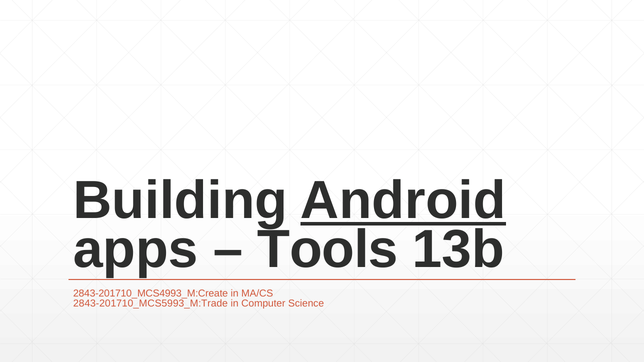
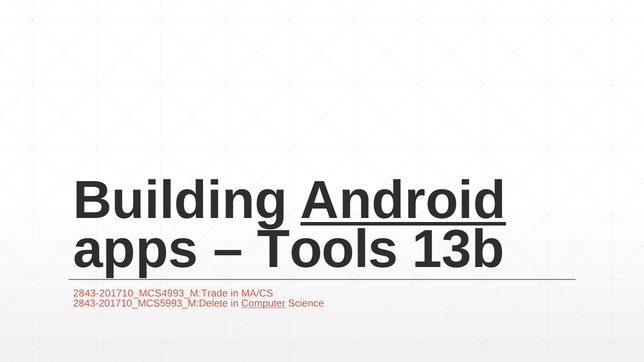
2843-201710_MCS4993_M:Create: 2843-201710_MCS4993_M:Create -> 2843-201710_MCS4993_M:Trade (150, 294)
2843-201710_MCS5993_M:Trade: 2843-201710_MCS5993_M:Trade -> 2843-201710_MCS5993_M:Delete (151, 304)
Computer underline: none -> present (263, 304)
